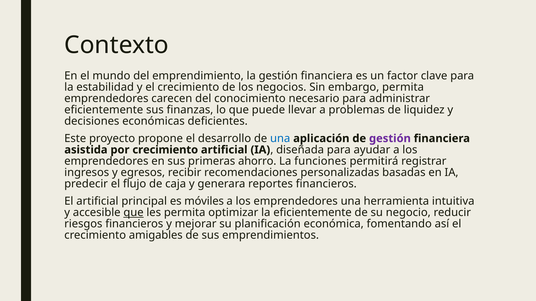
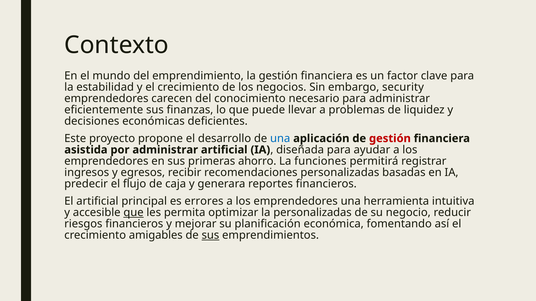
embargo permita: permita -> security (403, 87)
gestión colour: purple -> red (390, 139)
por crecimiento: crecimiento -> administrar (165, 150)
móviles: móviles -> errores (204, 201)
la eficientemente: eficientemente -> personalizadas (313, 213)
sus underline: none -> present (210, 235)
